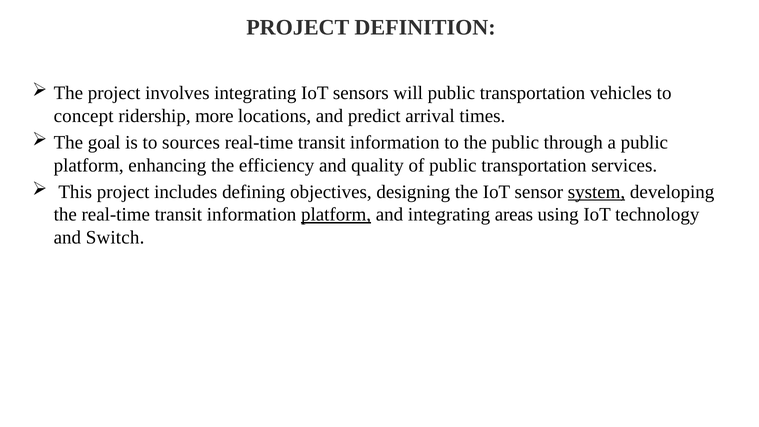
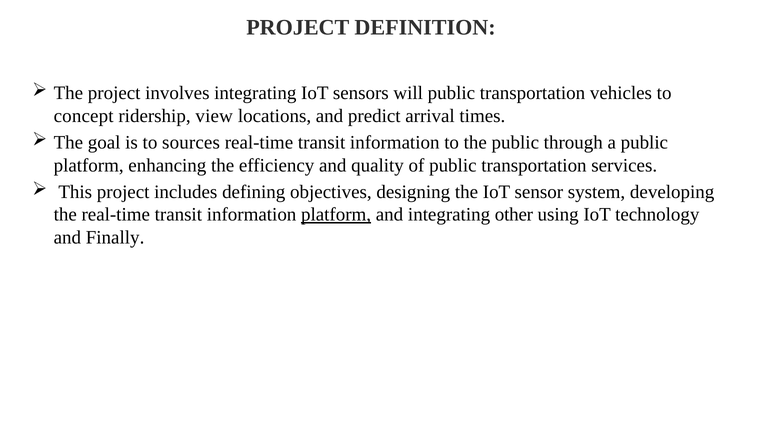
more: more -> view (214, 116)
system underline: present -> none (597, 192)
areas: areas -> other (514, 215)
Switch: Switch -> Finally (113, 237)
